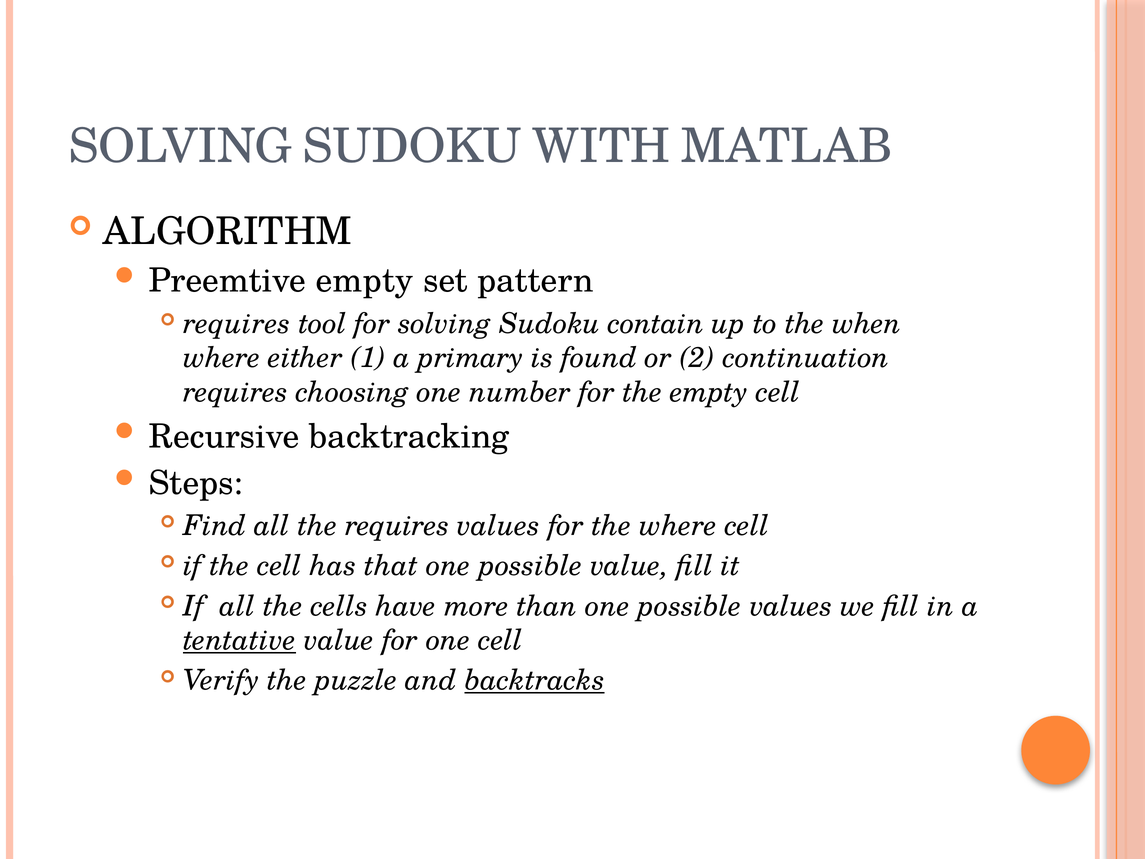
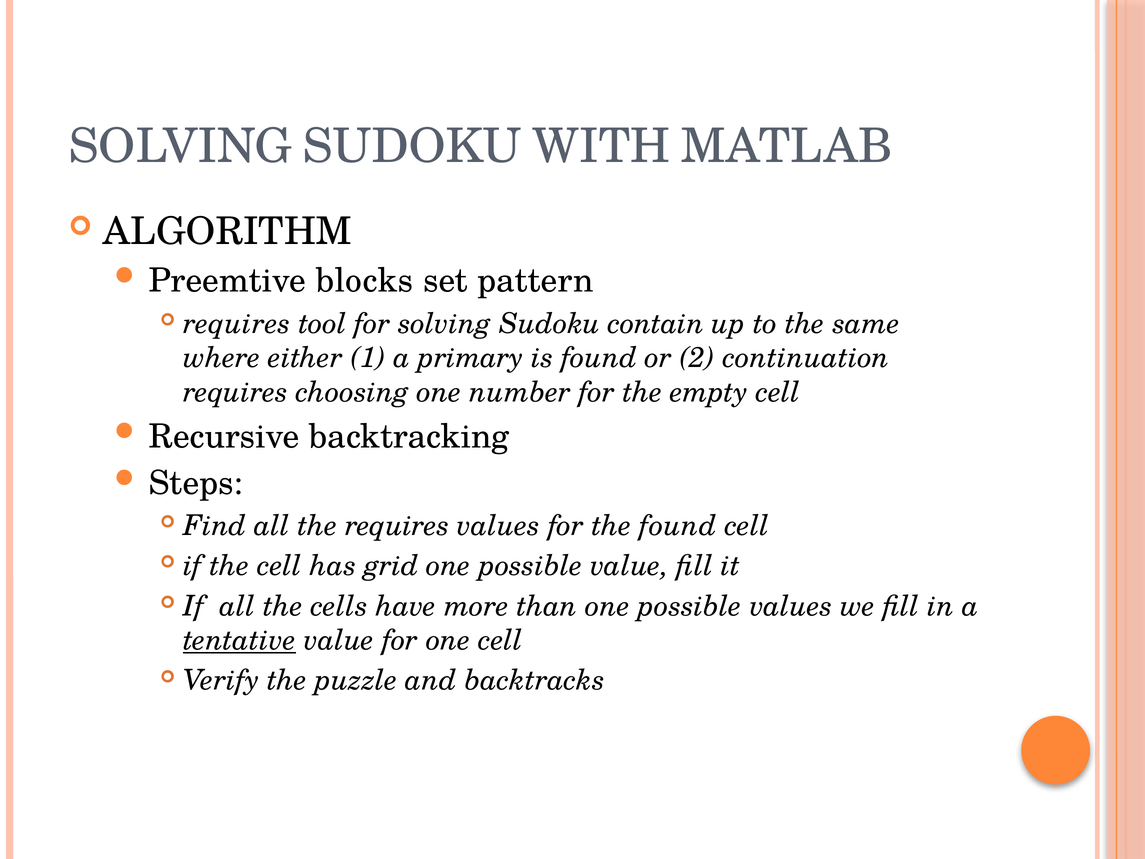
Preemtive empty: empty -> blocks (364, 281)
when: when -> same (866, 323)
the where: where -> found (678, 526)
that: that -> grid (391, 566)
backtracks underline: present -> none (535, 680)
